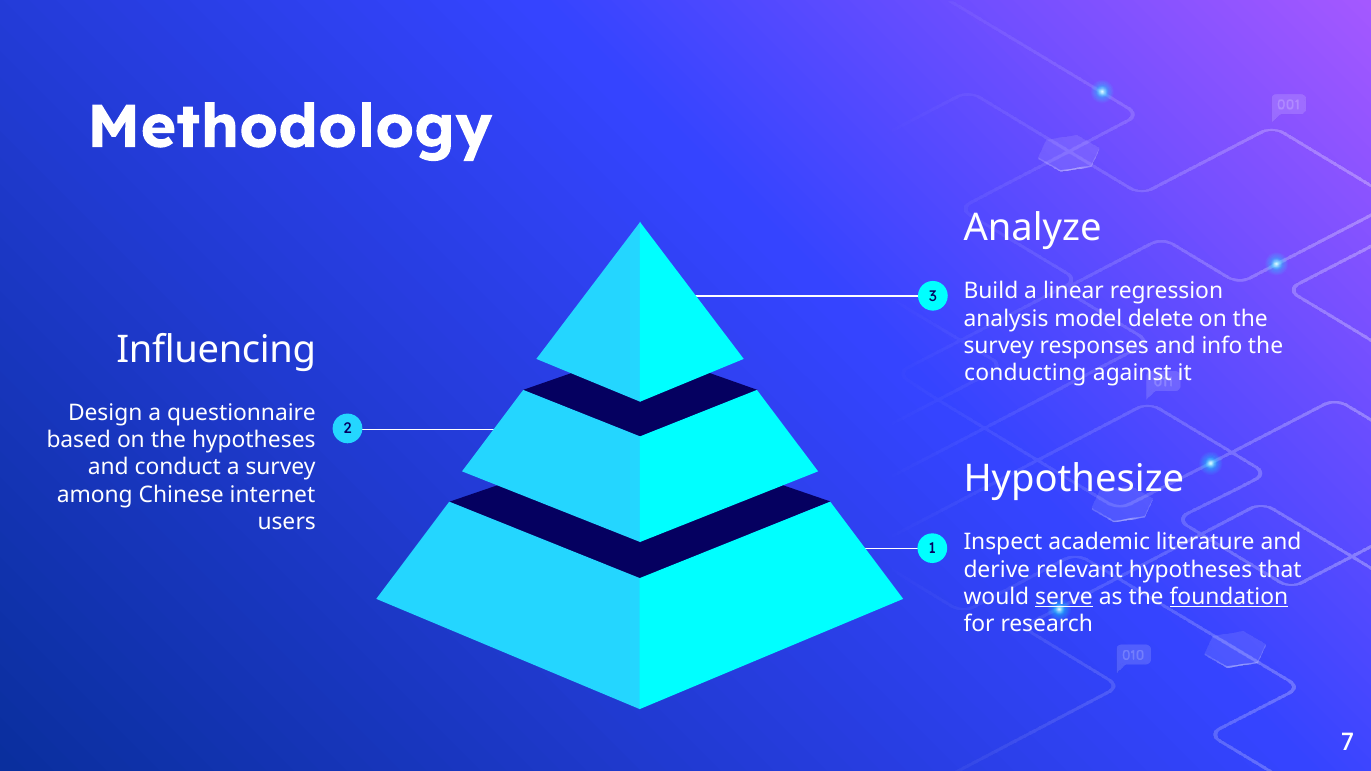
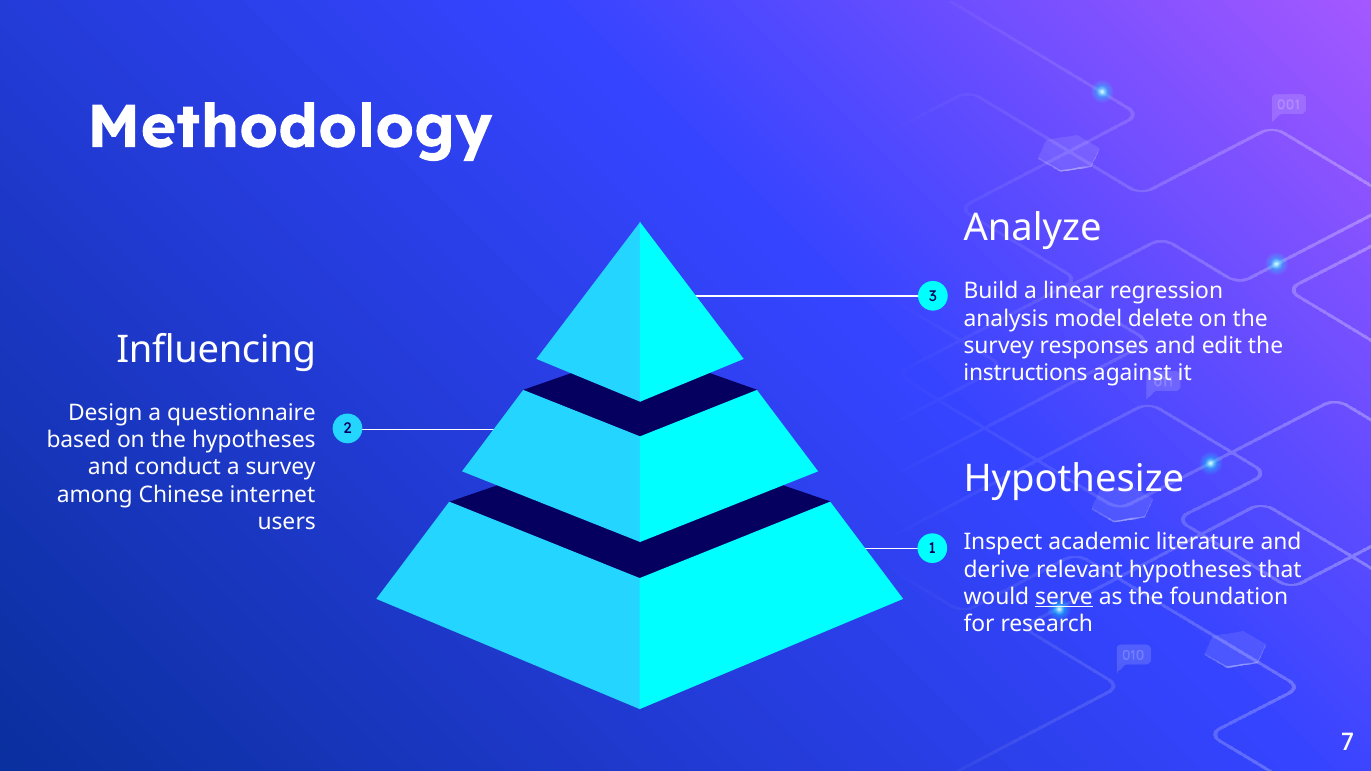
info: info -> edit (1222, 346)
conducting: conducting -> instructions (1025, 374)
foundation underline: present -> none (1229, 597)
